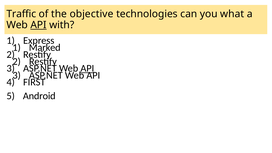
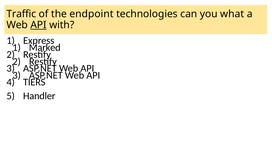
objective: objective -> endpoint (92, 14)
API underline: present -> none (87, 68)
FIRST: FIRST -> TIERS (34, 82)
Android: Android -> Handler (39, 96)
